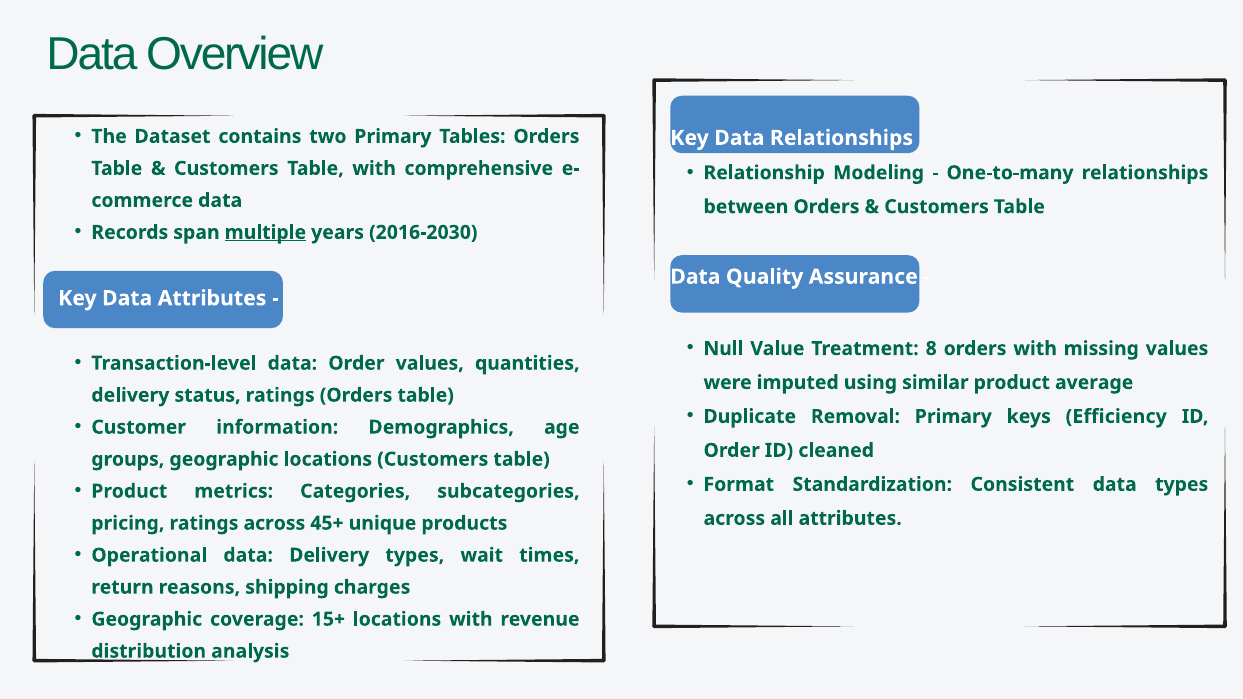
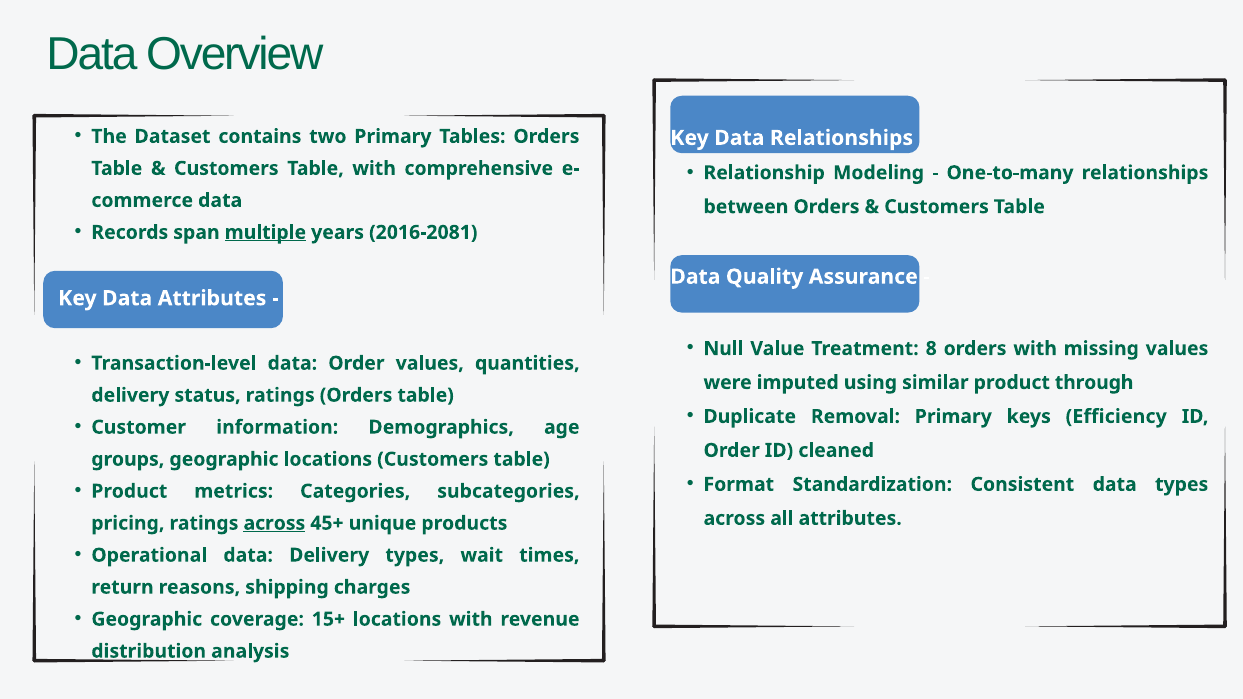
2016-2030: 2016-2030 -> 2016-2081 (423, 232)
average: average -> through (1094, 383)
across underline: none -> present (274, 523)
